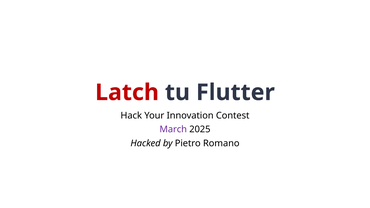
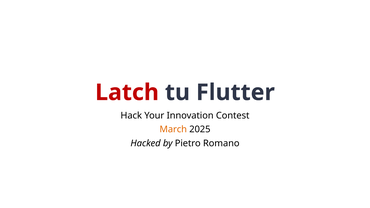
March colour: purple -> orange (173, 129)
